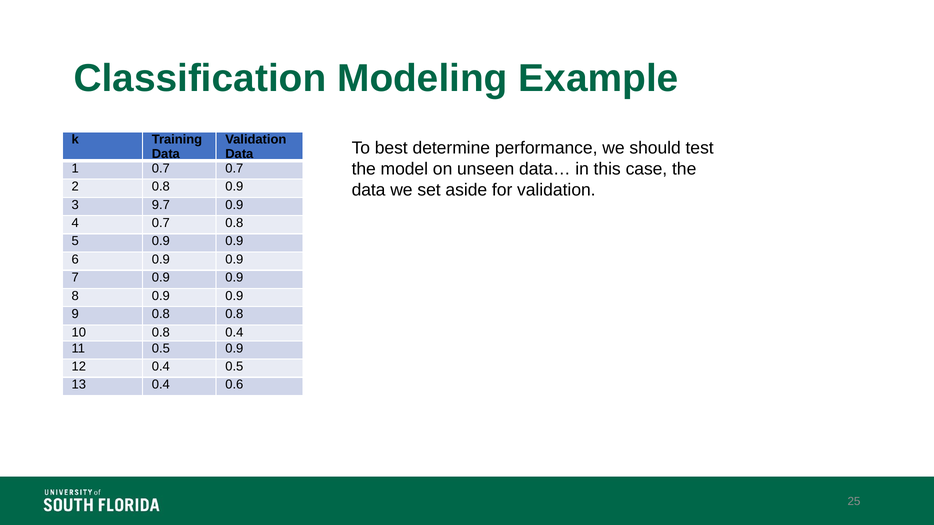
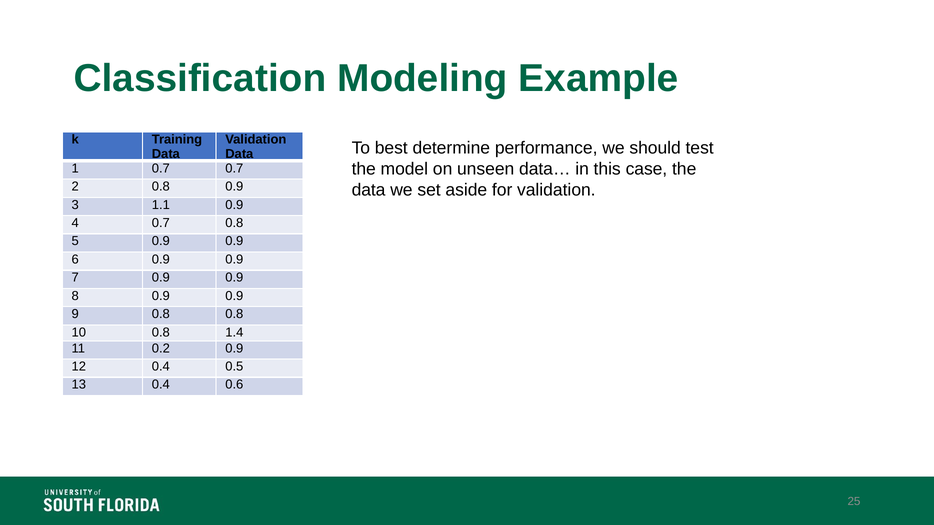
9.7: 9.7 -> 1.1 (161, 205)
0.8 0.4: 0.4 -> 1.4 (234, 333)
11 0.5: 0.5 -> 0.2 (161, 349)
